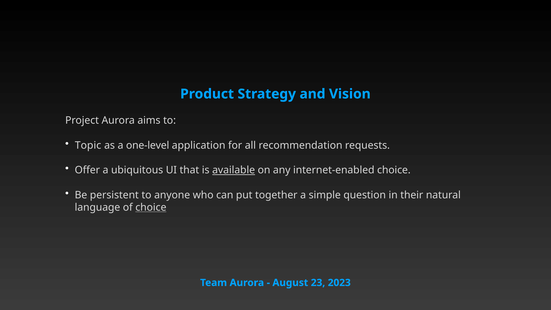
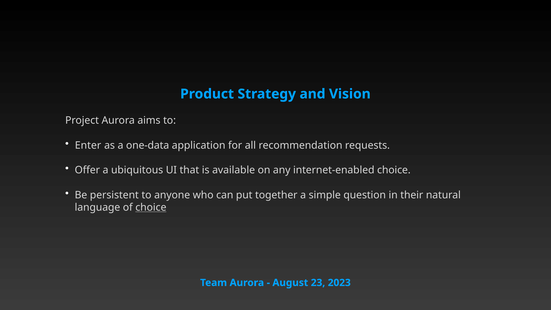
Topic: Topic -> Enter (88, 145)
one-level: one-level -> one-data (148, 145)
available underline: present -> none (234, 170)
